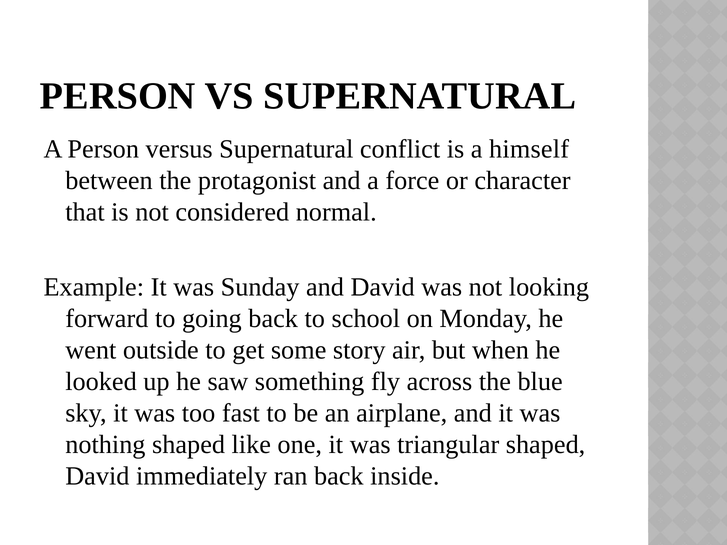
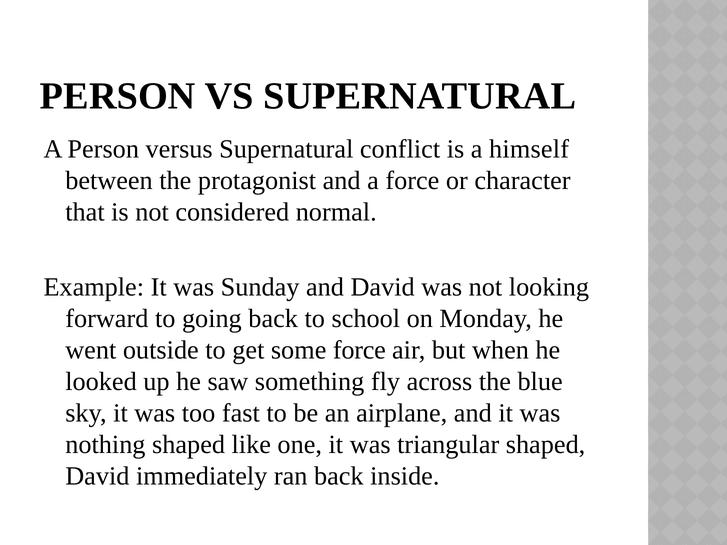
some story: story -> force (359, 350)
